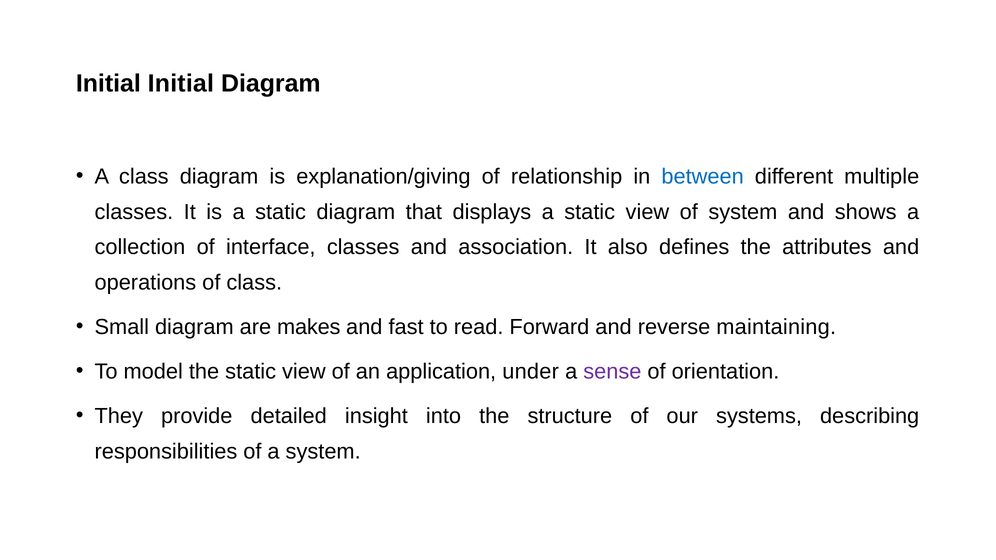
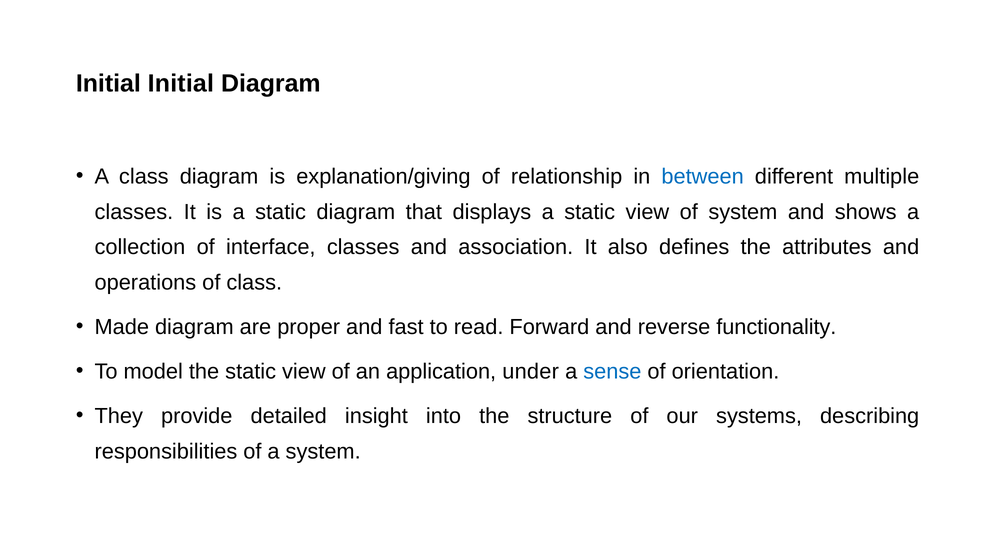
Small: Small -> Made (122, 327)
makes: makes -> proper (309, 327)
maintaining: maintaining -> functionality (776, 327)
sense colour: purple -> blue (612, 372)
